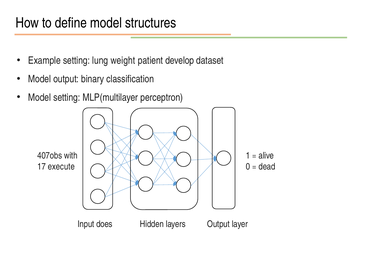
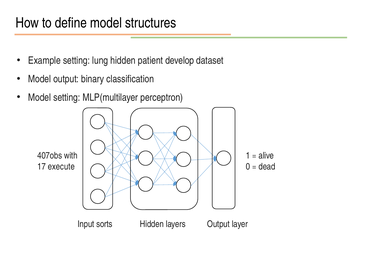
lung weight: weight -> hidden (123, 60)
does: does -> sorts (104, 224)
